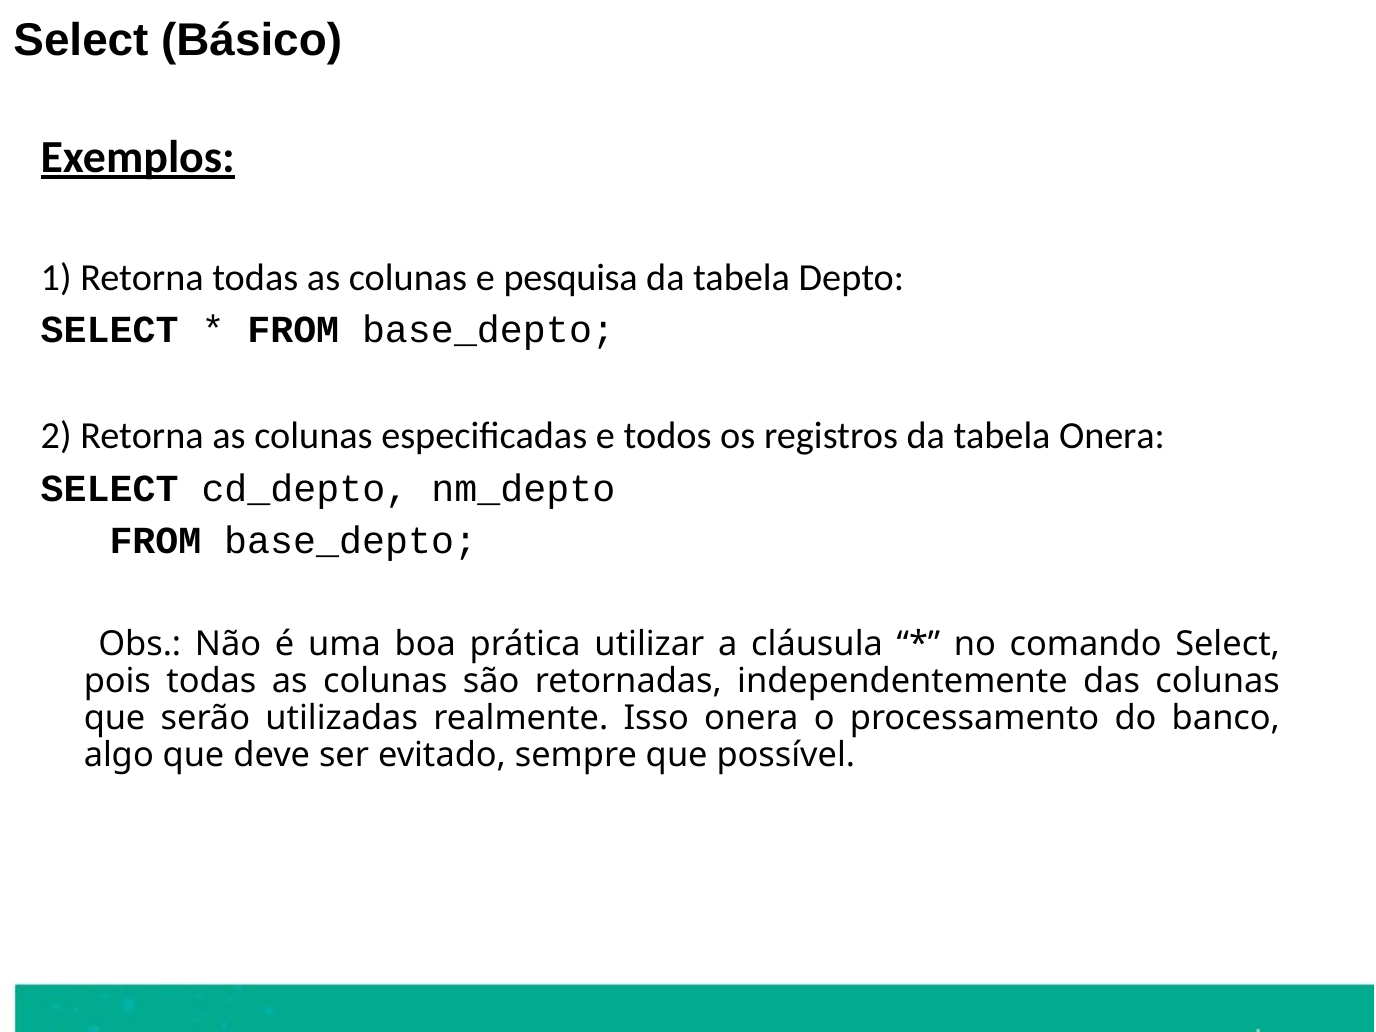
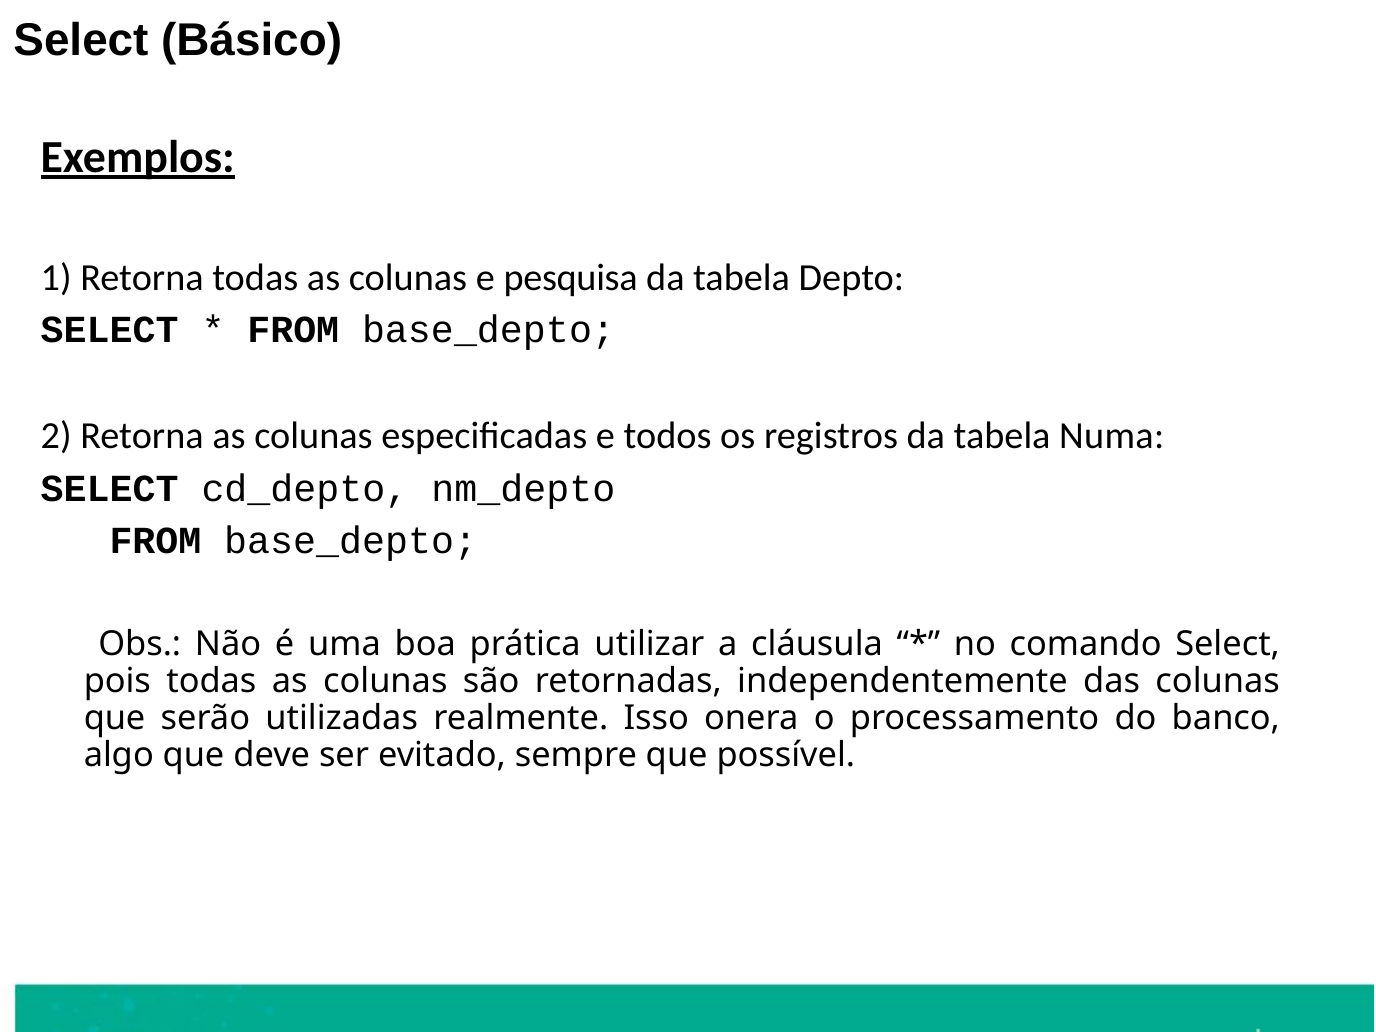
tabela Onera: Onera -> Numa (1112, 436)
